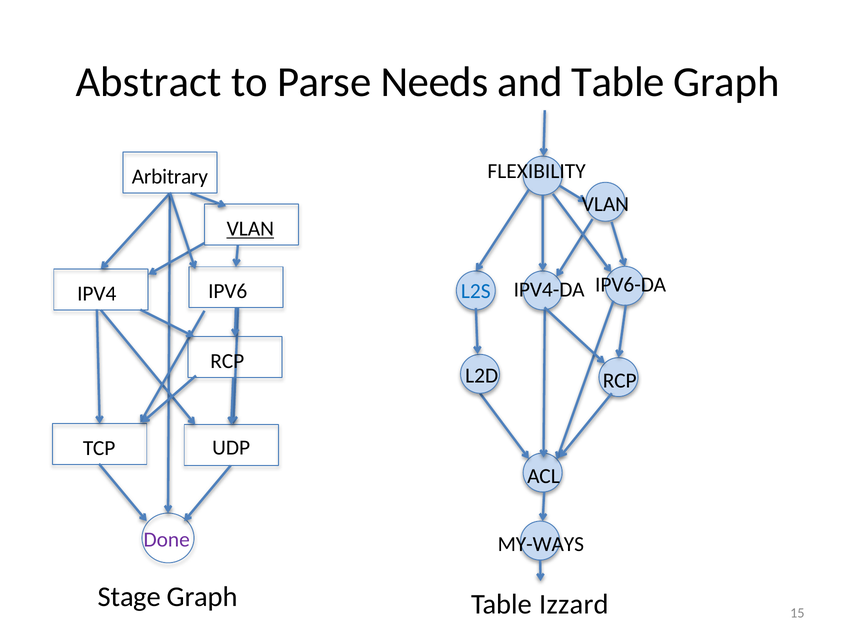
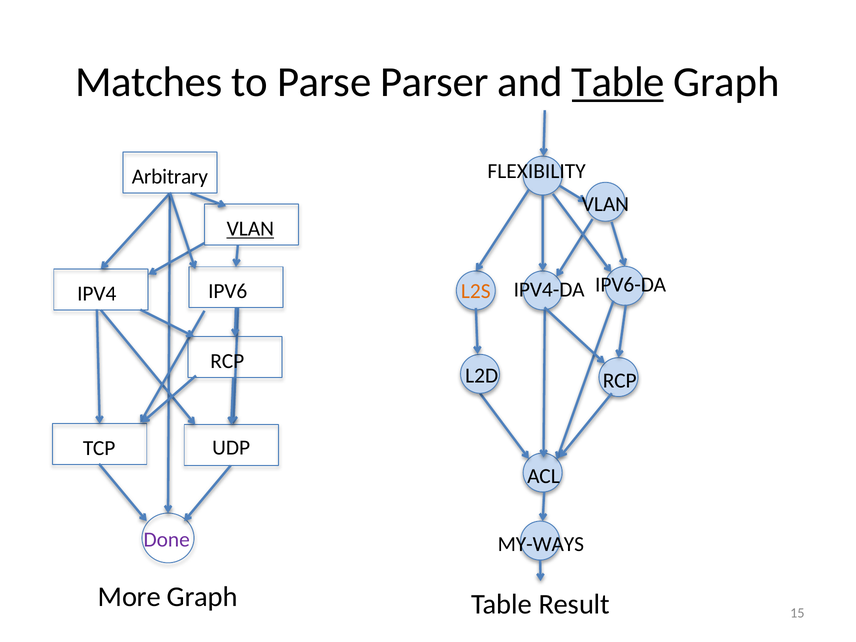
Abstract: Abstract -> Matches (149, 82)
Needs: Needs -> Parser (434, 82)
Table underline: none -> present (618, 82)
L2S colour: blue -> orange (476, 291)
Stage: Stage -> More (129, 597)
Izzard: Izzard -> Result (574, 604)
